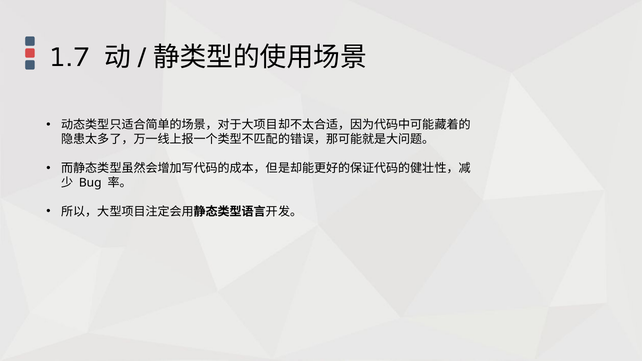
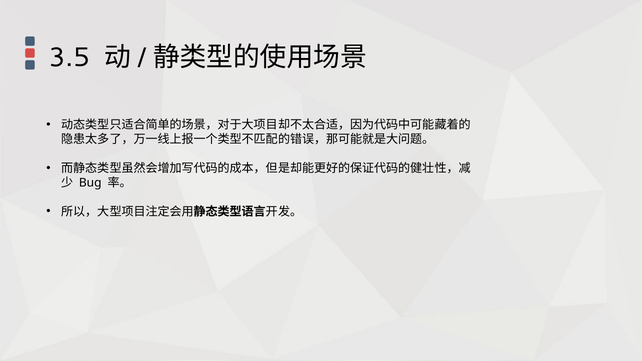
1.7: 1.7 -> 3.5 (70, 58)
